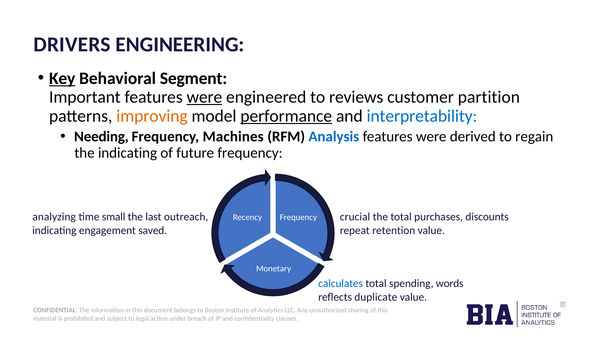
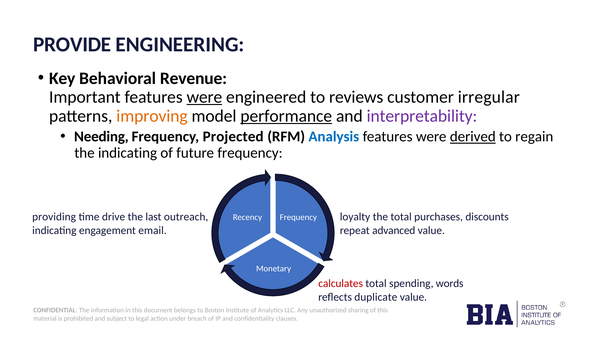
DRIVERS: DRIVERS -> PROVIDE (72, 45)
Key underline: present -> none (62, 78)
Segment: Segment -> Revenue (193, 78)
partition: partition -> irregular (489, 97)
interpretability colour: blue -> purple (422, 116)
Machines: Machines -> Projected (233, 137)
derived underline: none -> present (473, 137)
analyzing: analyzing -> providing (54, 217)
small: small -> drive (114, 217)
crucial: crucial -> loyalty (355, 217)
saved: saved -> email (153, 230)
retention: retention -> advanced (394, 230)
calculates colour: blue -> red (341, 283)
